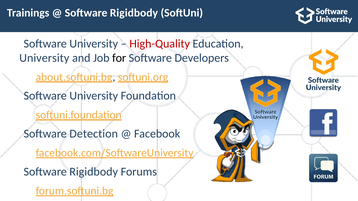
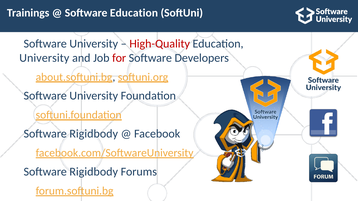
Software Rigidbody: Rigidbody -> Education (134, 13)
for colour: black -> red (119, 58)
Detection: Detection -> Rigidbody (94, 134)
